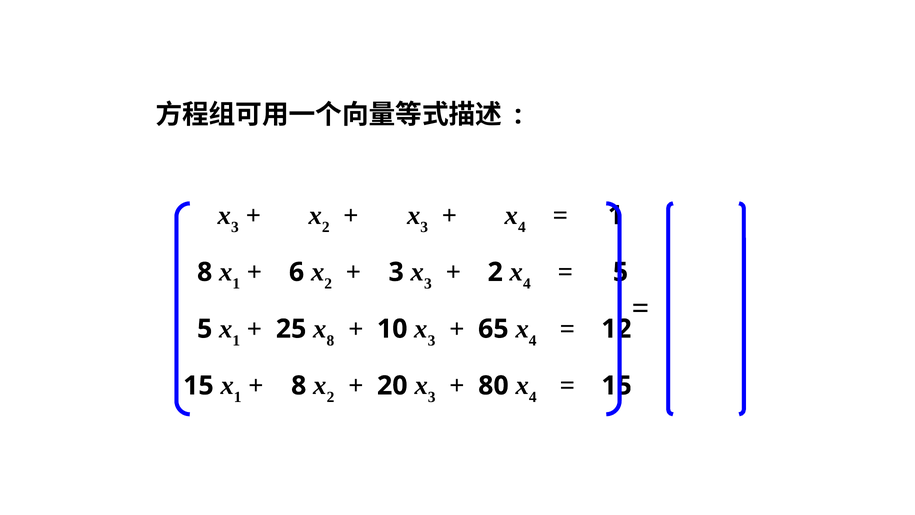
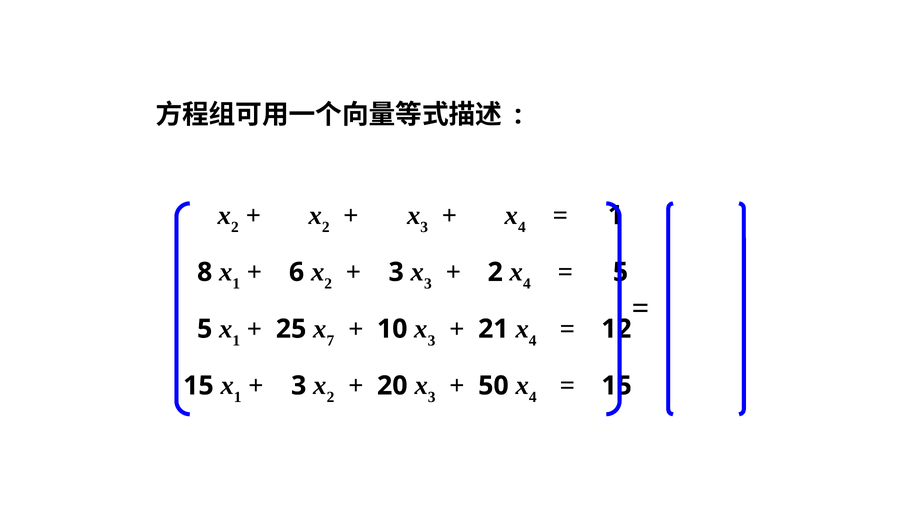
3: 3 -> 2 (235, 227)
8: 8 -> 7 (330, 340)
65: 65 -> 21 (493, 329)
8: 8 -> 3 (299, 385)
80: 80 -> 50 (493, 385)
